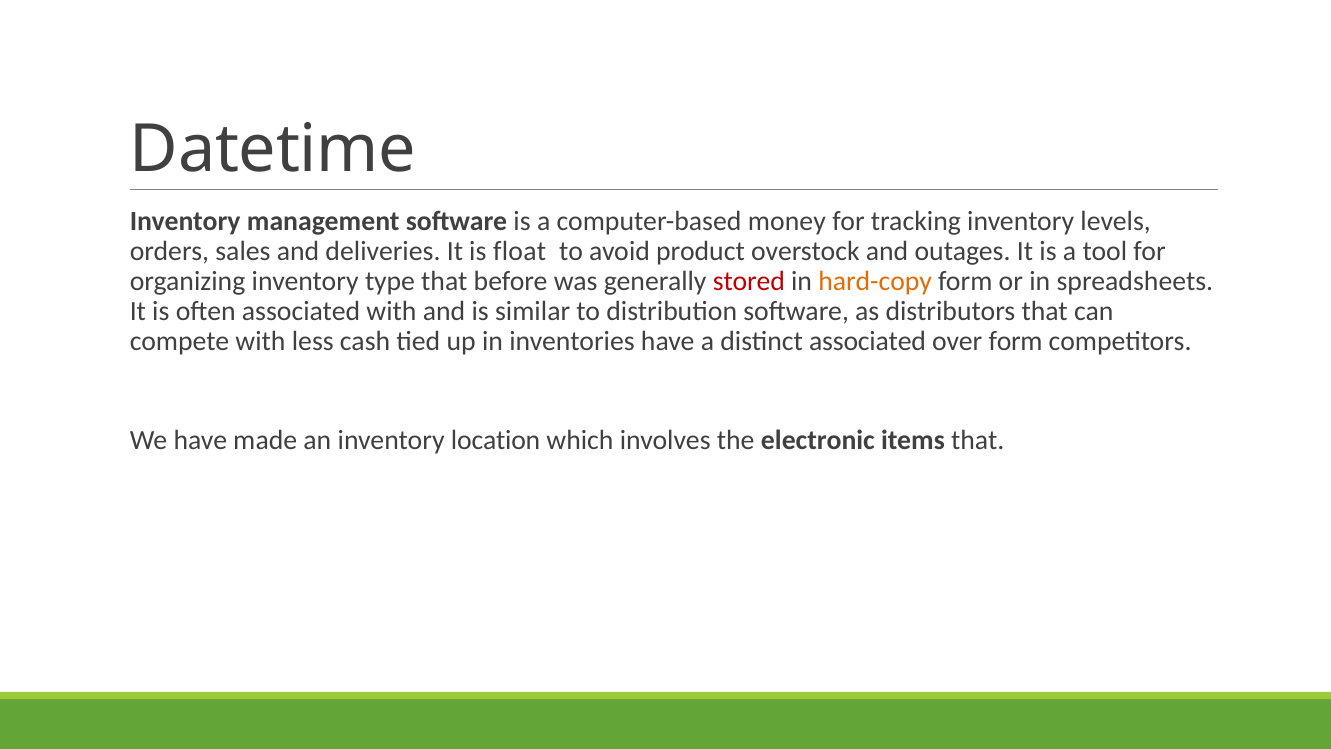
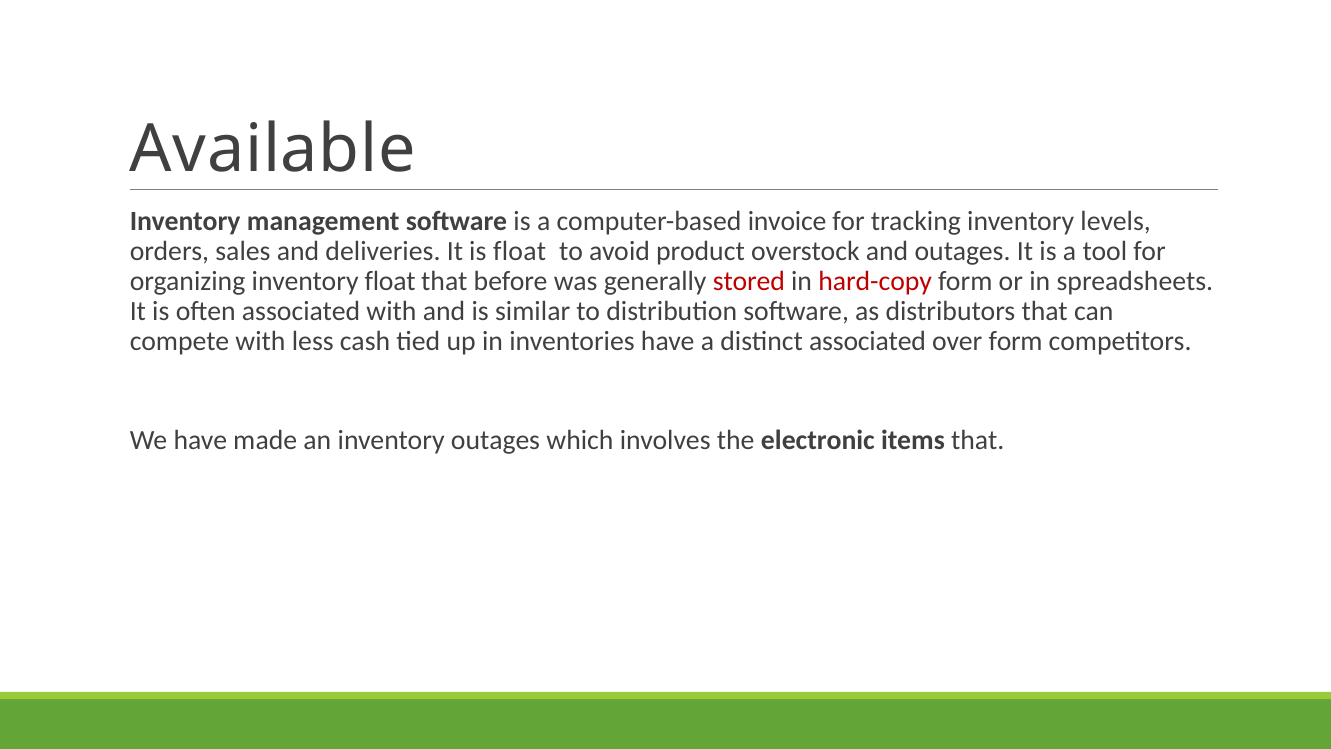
Datetime: Datetime -> Available (273, 149)
money: money -> invoice (787, 221)
inventory type: type -> float (390, 281)
hard-copy colour: orange -> red (875, 281)
inventory location: location -> outages (496, 440)
